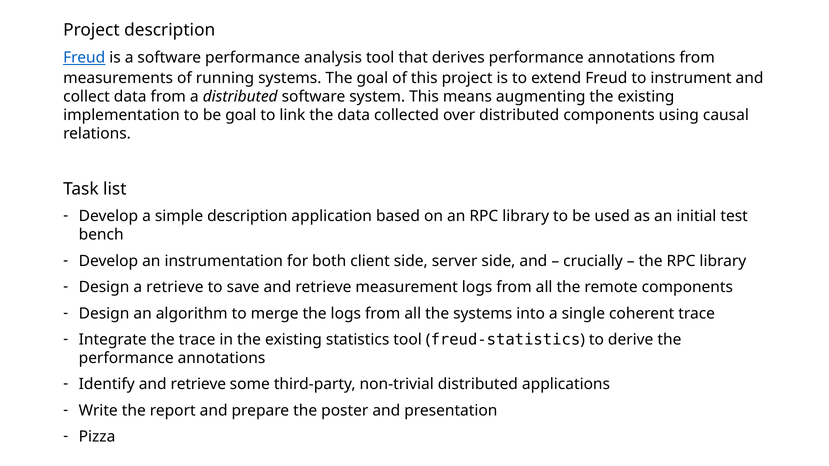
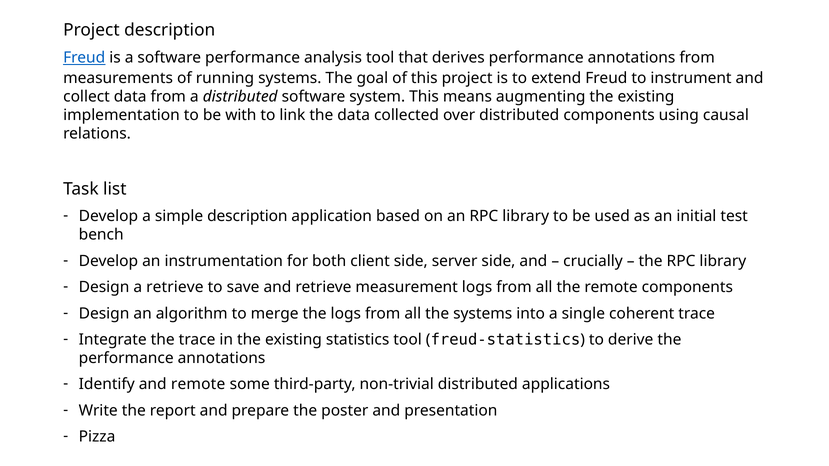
be goal: goal -> with (241, 115)
Identify and retrieve: retrieve -> remote (198, 384)
